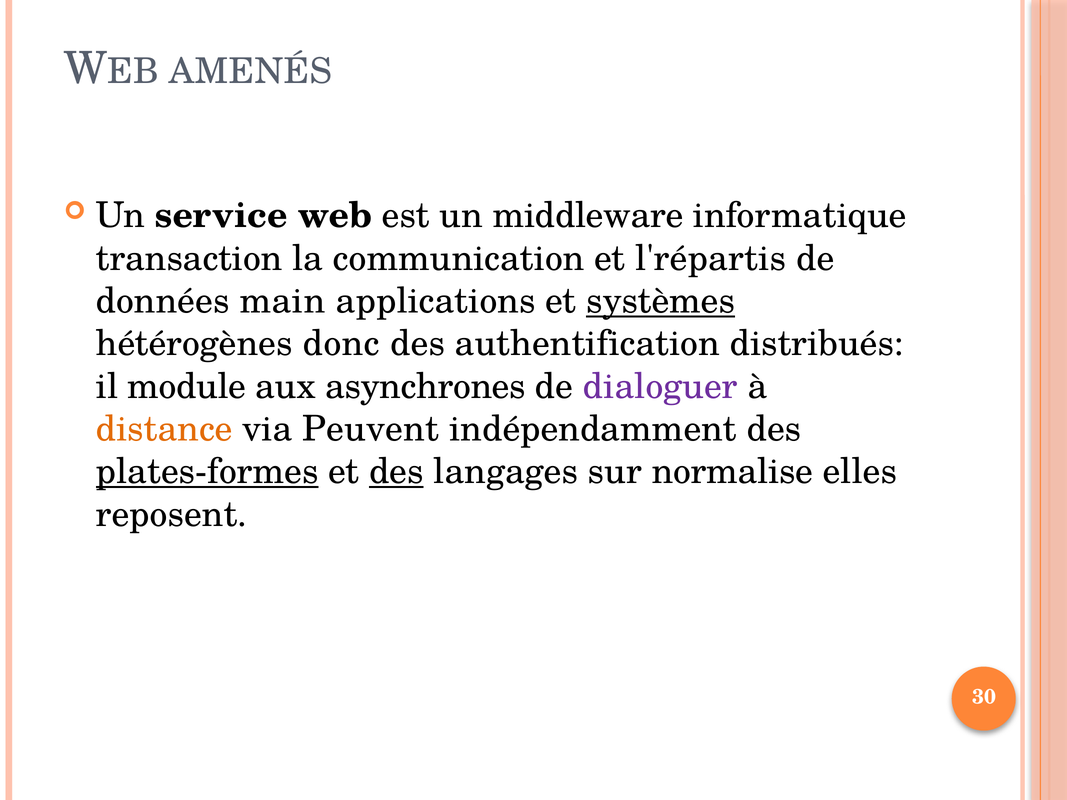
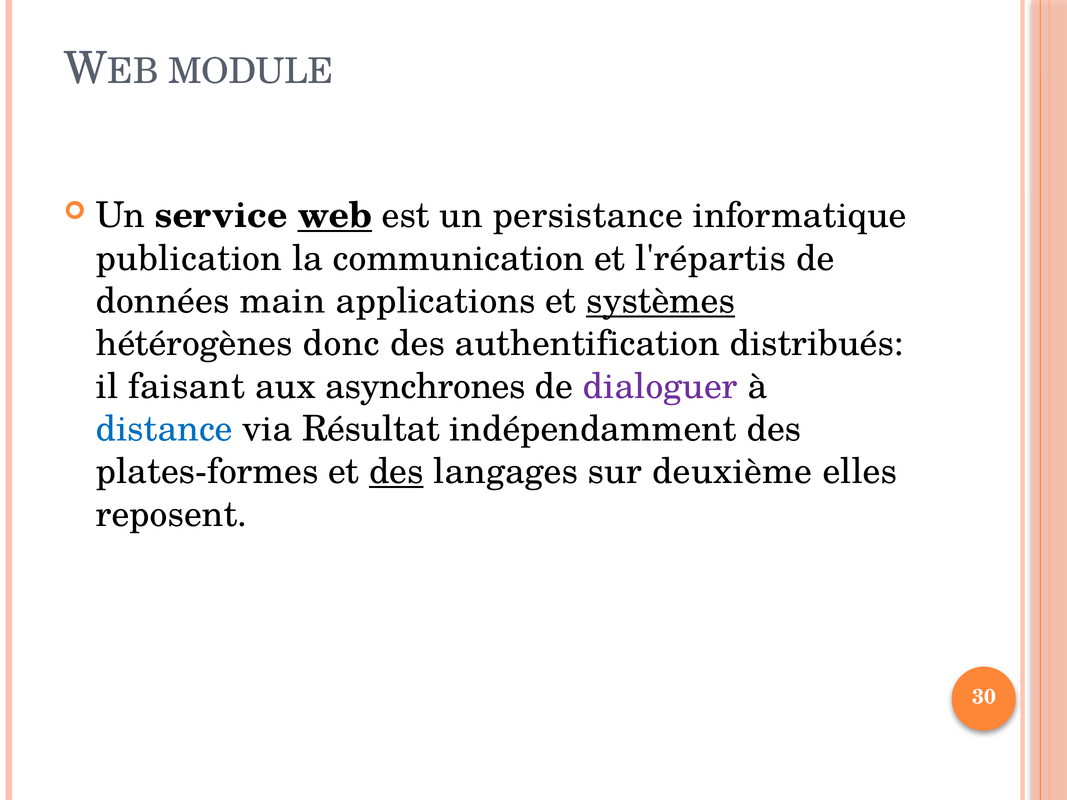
AMENÉS: AMENÉS -> MODULE (251, 72)
web underline: none -> present (335, 216)
middleware: middleware -> persistance (588, 216)
transaction: transaction -> publication (189, 258)
module: module -> faisant (187, 387)
distance colour: orange -> blue (164, 429)
Peuvent: Peuvent -> Résultat (371, 429)
plates-formes underline: present -> none (207, 472)
normalise: normalise -> deuxième (732, 472)
